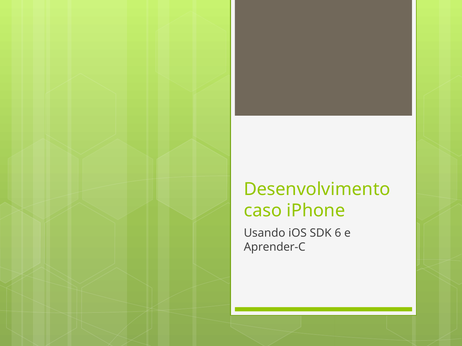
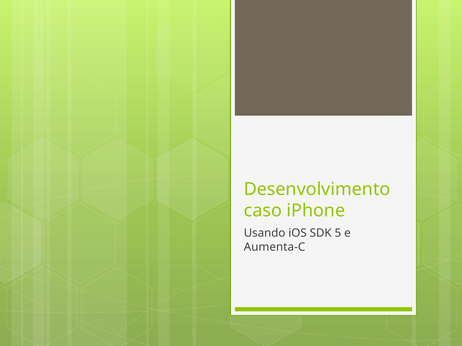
6: 6 -> 5 (338, 233)
Aprender-C: Aprender-C -> Aumenta-C (275, 247)
